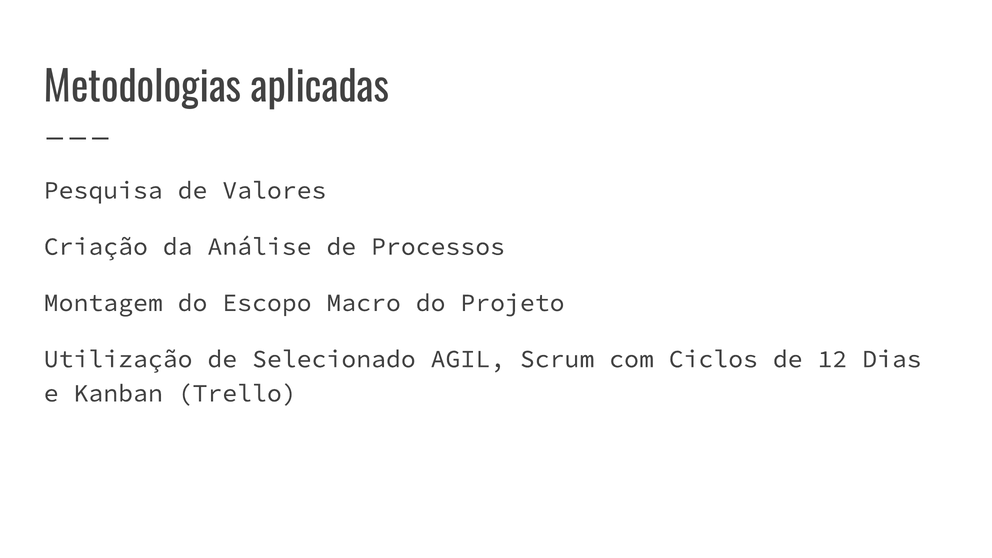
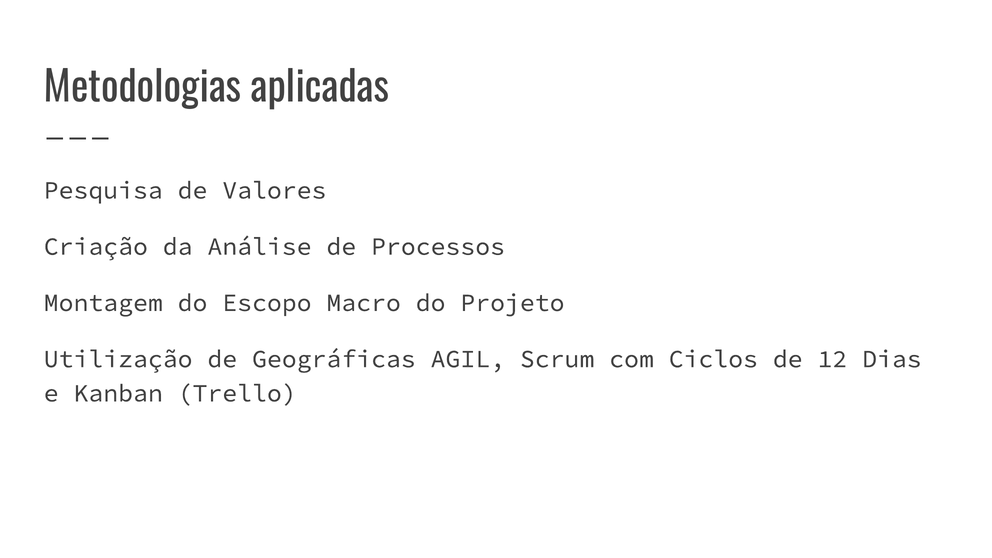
Selecionado: Selecionado -> Geográficas (334, 359)
